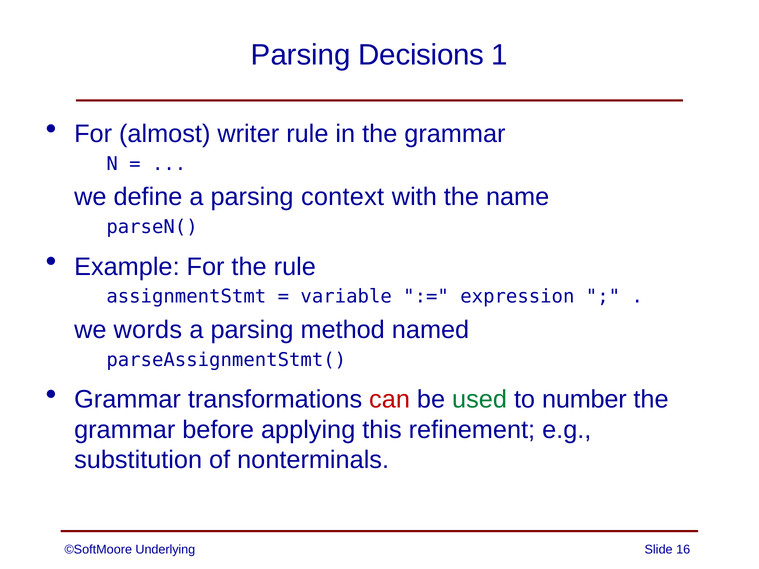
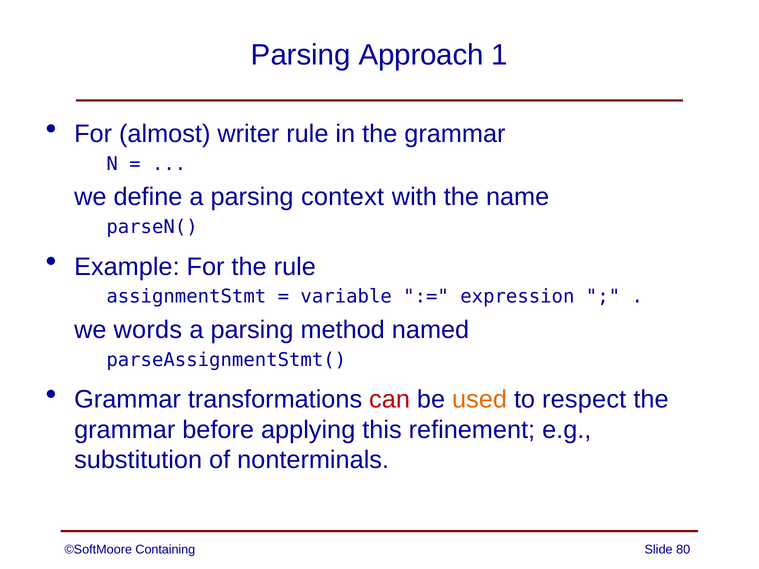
Decisions: Decisions -> Approach (421, 55)
used colour: green -> orange (480, 400)
number: number -> respect (584, 400)
Underlying: Underlying -> Containing (165, 550)
16: 16 -> 80 (683, 550)
